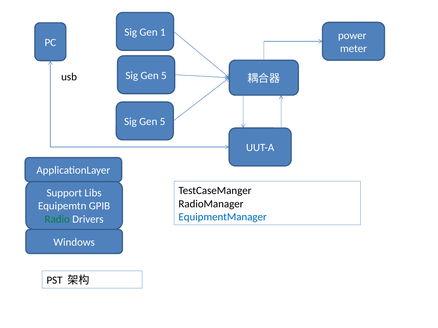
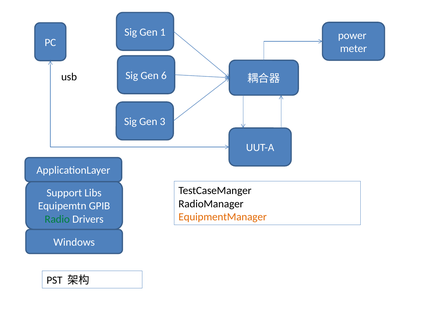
5: 5 -> 6 (164, 76)
5: 5 -> 3 (163, 122)
EquipmentManager colour: blue -> orange (223, 217)
